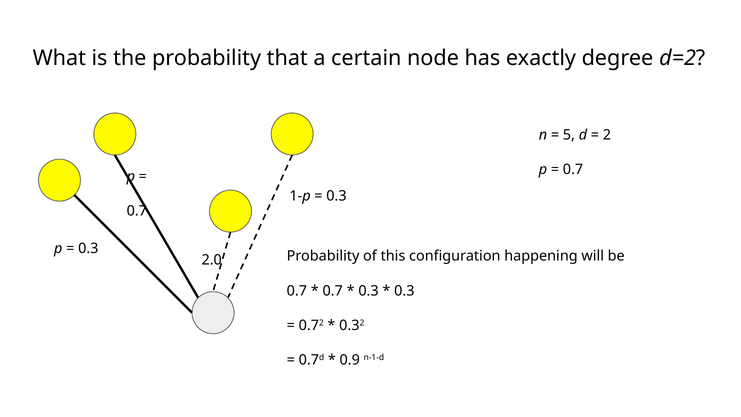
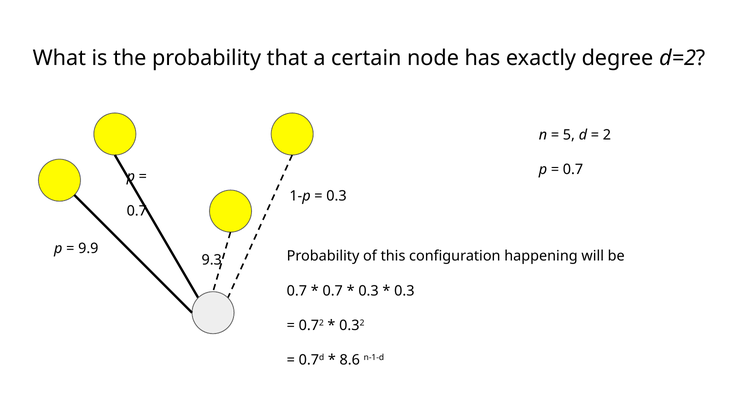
0.3: 0.3 -> 9.9 (88, 248)
2.0: 2.0 -> 9.3 (212, 260)
0.9: 0.9 -> 8.6 (350, 360)
